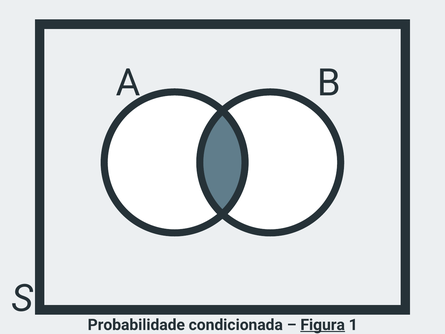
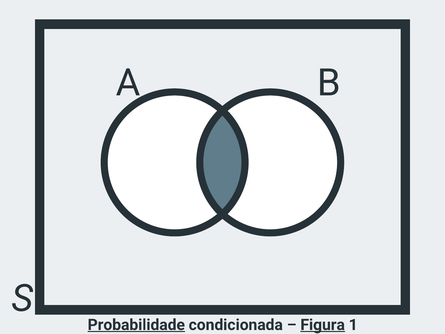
Probabilidade underline: none -> present (136, 325)
